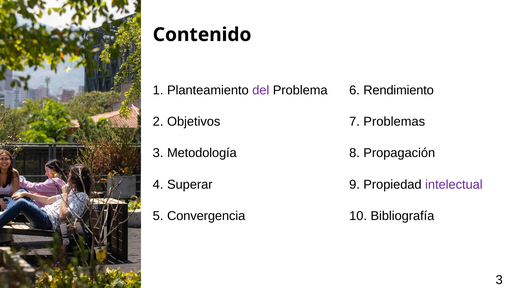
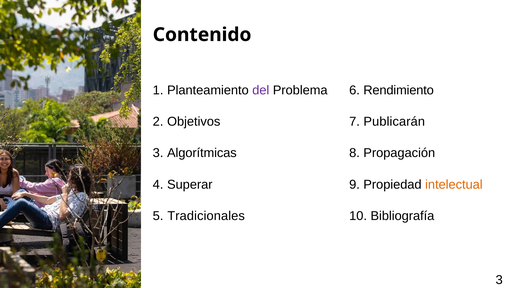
Problemas: Problemas -> Publicarán (394, 121)
Metodología: Metodología -> Algorítmicas (202, 153)
intelectual colour: purple -> orange (454, 184)
Convergencia: Convergencia -> Tradicionales (206, 216)
